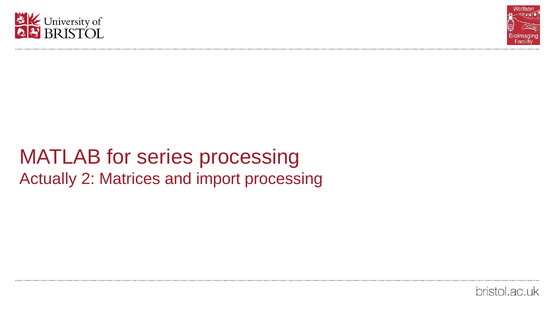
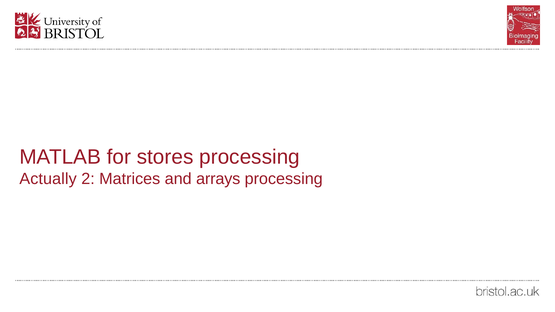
series: series -> stores (165, 157)
import: import -> arrays (218, 179)
